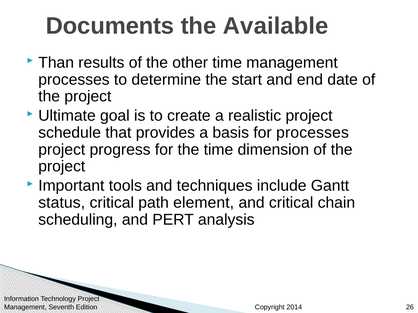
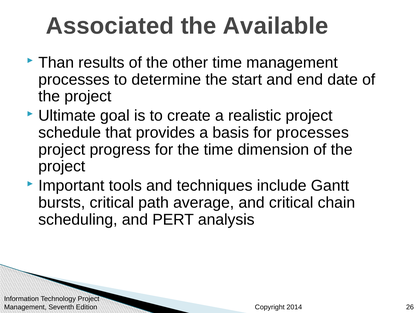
Documents: Documents -> Associated (110, 26)
status: status -> bursts (62, 203)
element: element -> average (204, 203)
